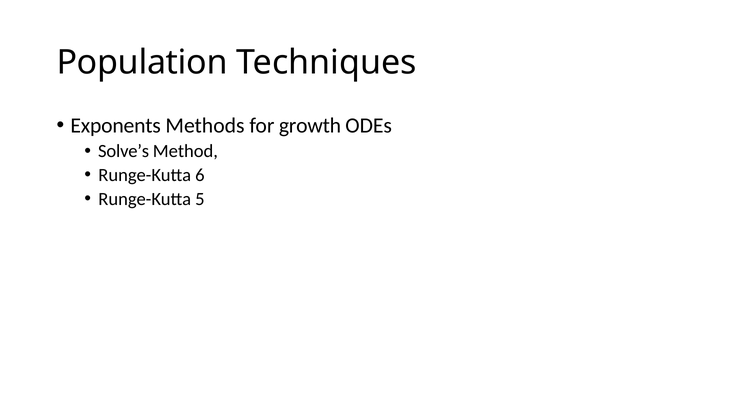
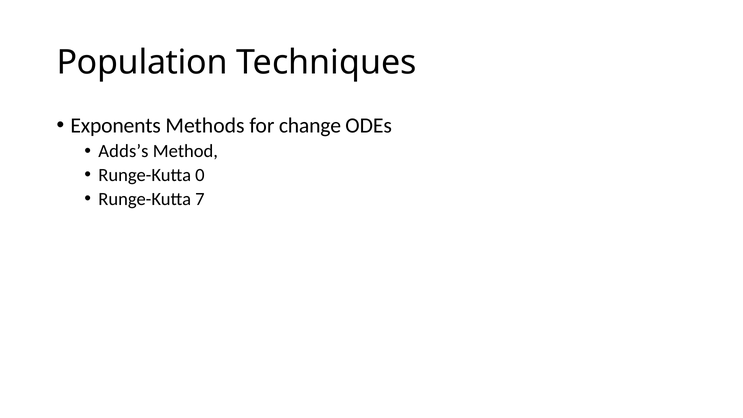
growth: growth -> change (310, 126)
Solve’s: Solve’s -> Adds’s (123, 151)
6: 6 -> 0 (200, 175)
5: 5 -> 7 (200, 199)
